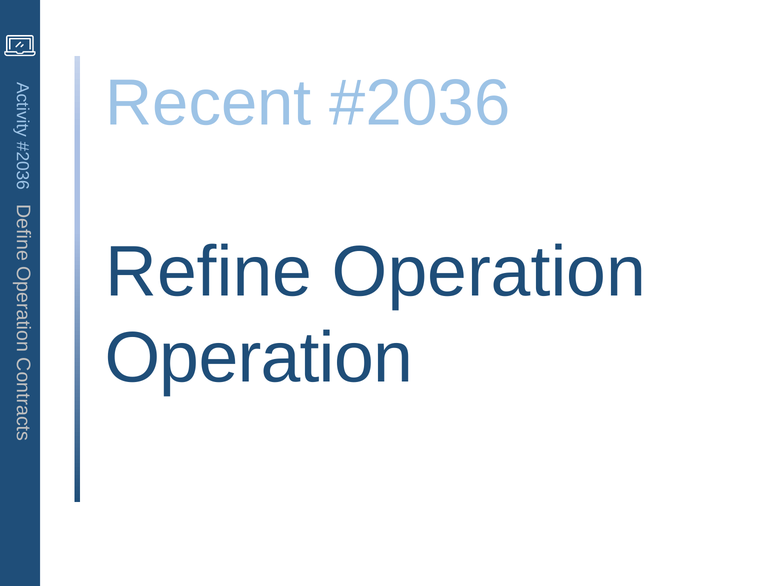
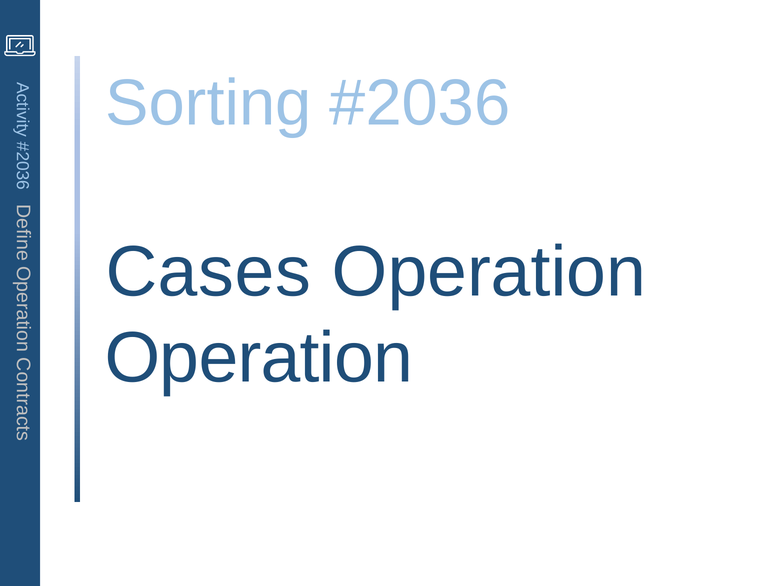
Recent: Recent -> Sorting (208, 103)
Refine: Refine -> Cases (208, 272)
